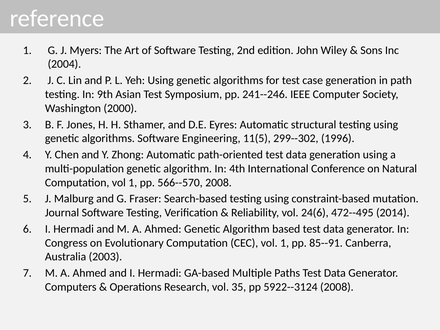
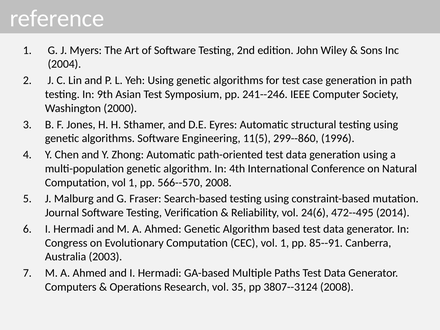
299--302: 299--302 -> 299--860 (296, 138)
5922--3124: 5922--3124 -> 3807--3124 (291, 287)
